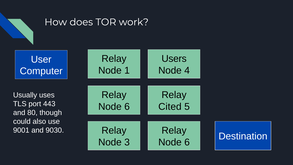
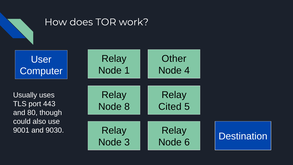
Users: Users -> Other (174, 59)
6: 6 -> 8 (127, 107)
